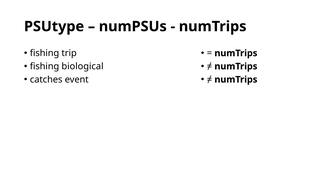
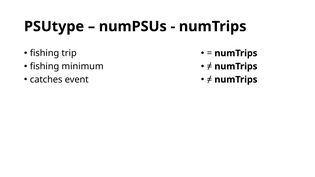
biological: biological -> minimum (83, 66)
